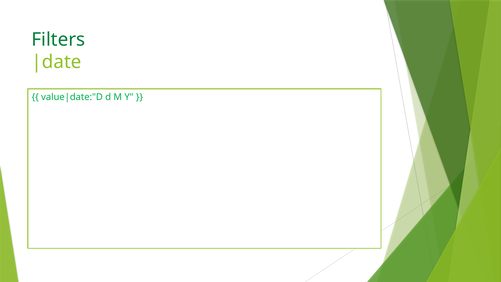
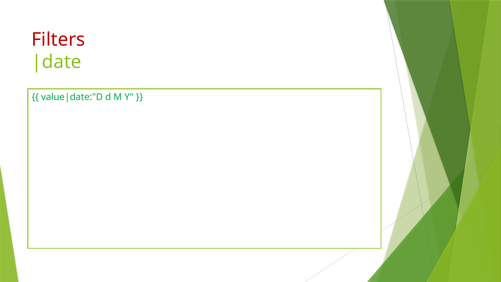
Filters colour: green -> red (58, 40)
